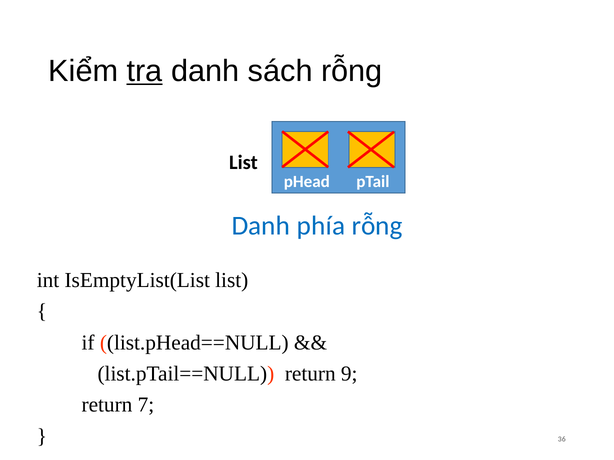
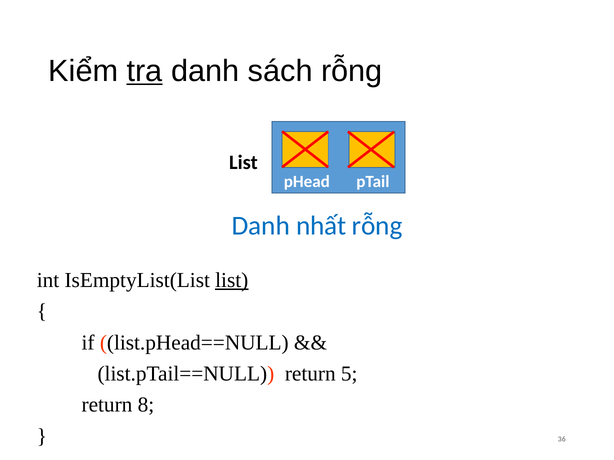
phía: phía -> nhất (321, 226)
list underline: none -> present (232, 281)
9: 9 -> 5 (349, 374)
7: 7 -> 8 (146, 405)
